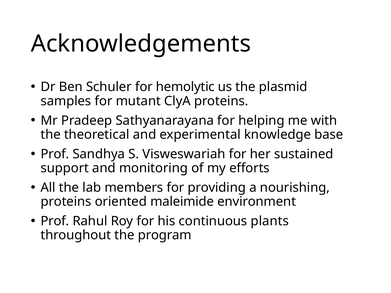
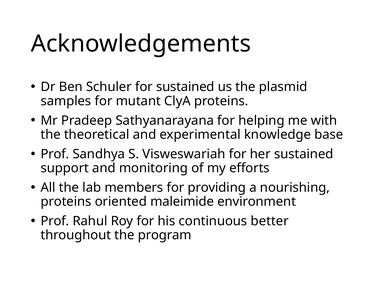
for hemolytic: hemolytic -> sustained (185, 87)
plants: plants -> better (270, 221)
